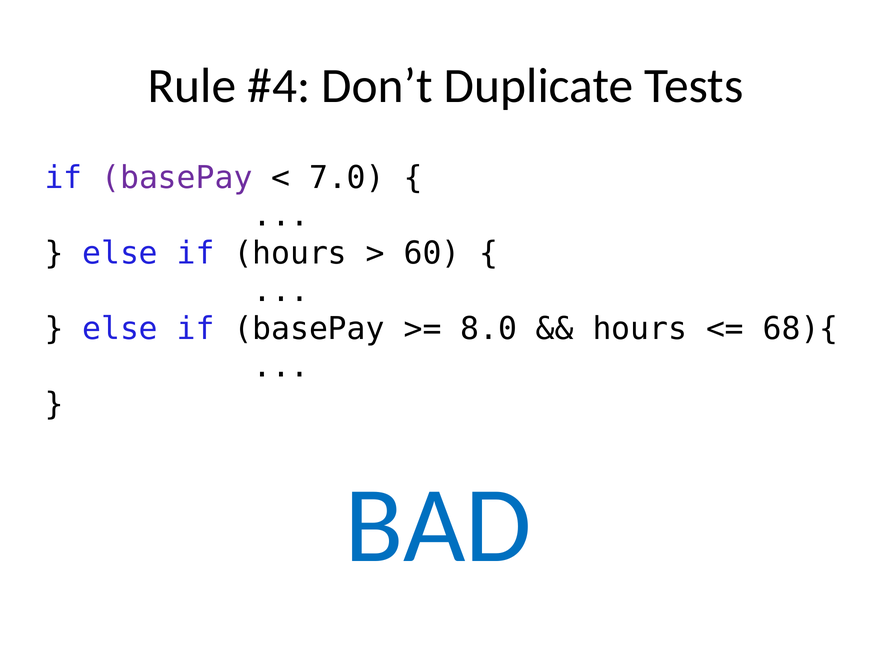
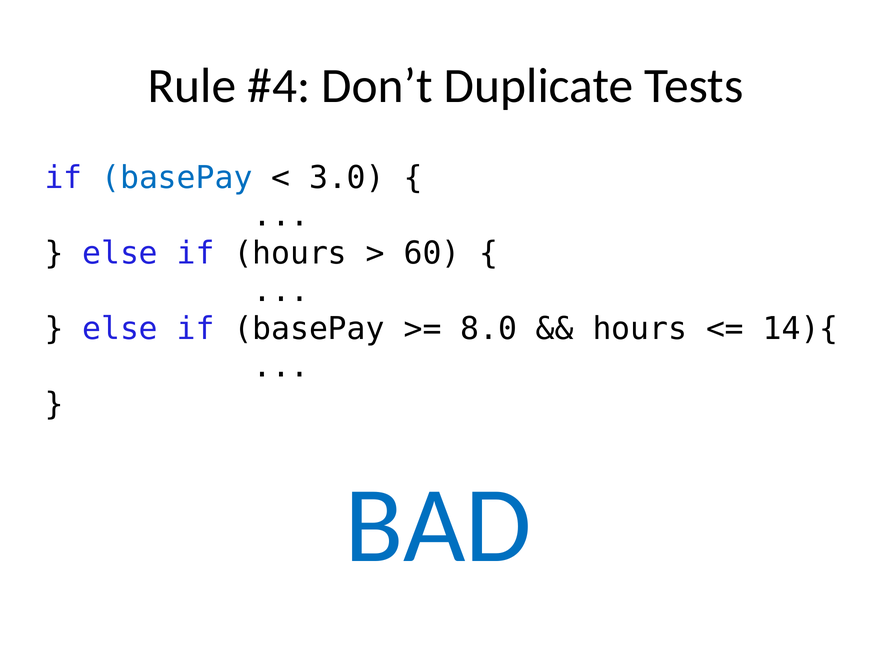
basePay colour: purple -> blue (177, 178)
7.0: 7.0 -> 3.0 (347, 178)
68){: 68){ -> 14){ (801, 329)
